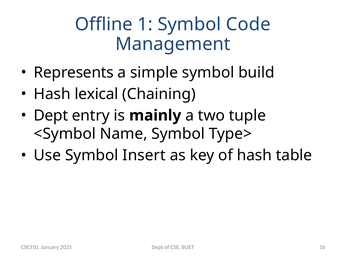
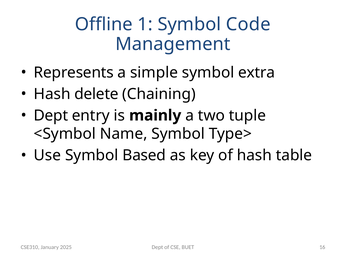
build: build -> extra (257, 73)
lexical: lexical -> delete (96, 94)
Insert: Insert -> Based (144, 156)
